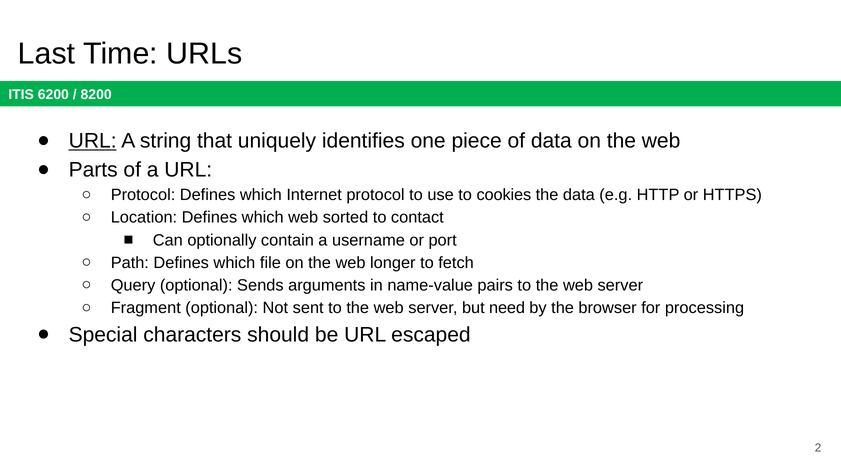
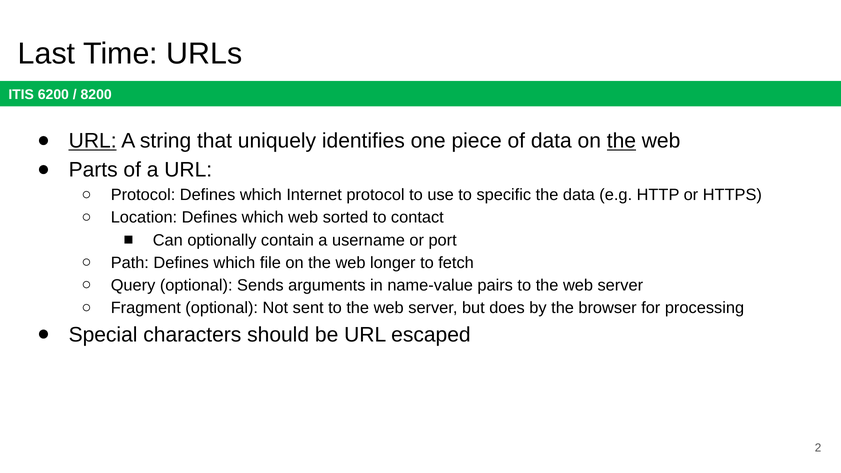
the underline: none -> present (621, 141)
cookies: cookies -> specific (504, 195)
need: need -> does (507, 308)
